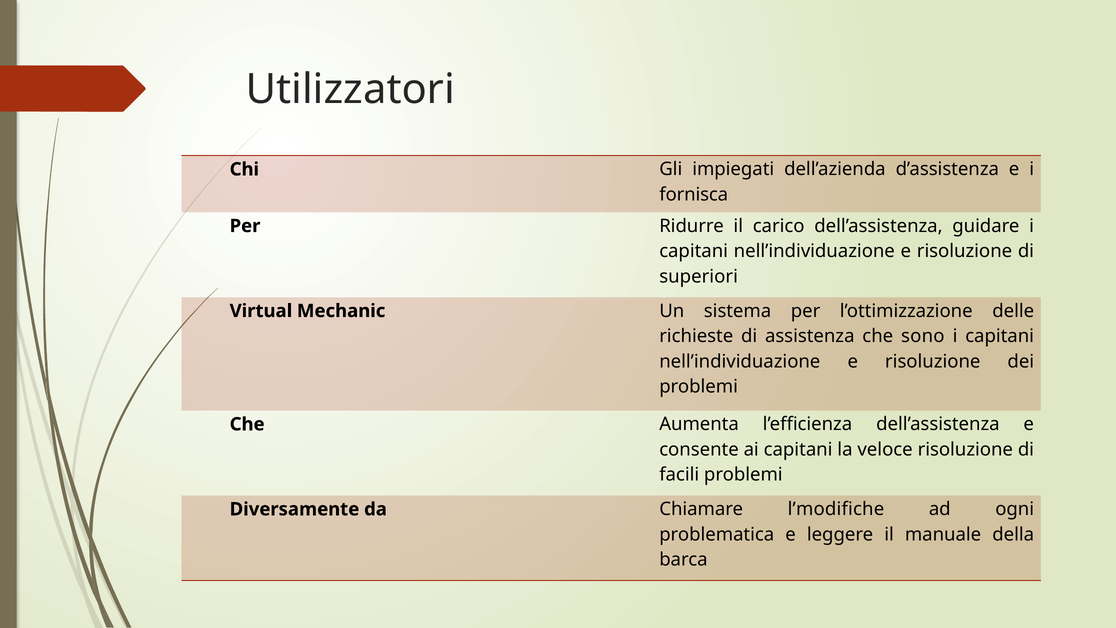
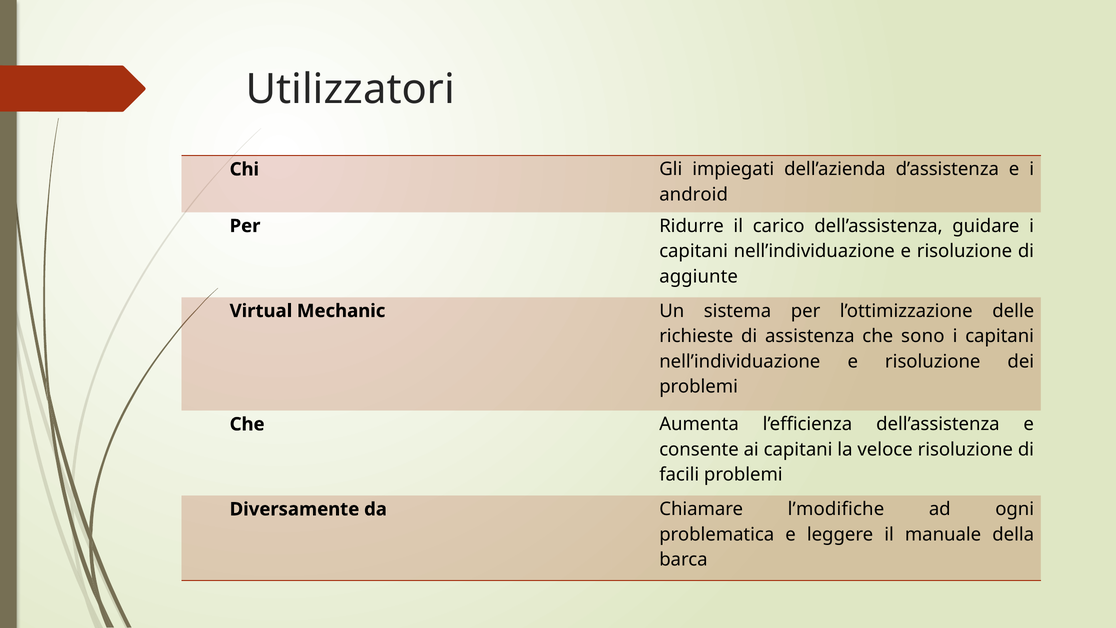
fornisca: fornisca -> android (694, 195)
superiori: superiori -> aggiunte (699, 276)
